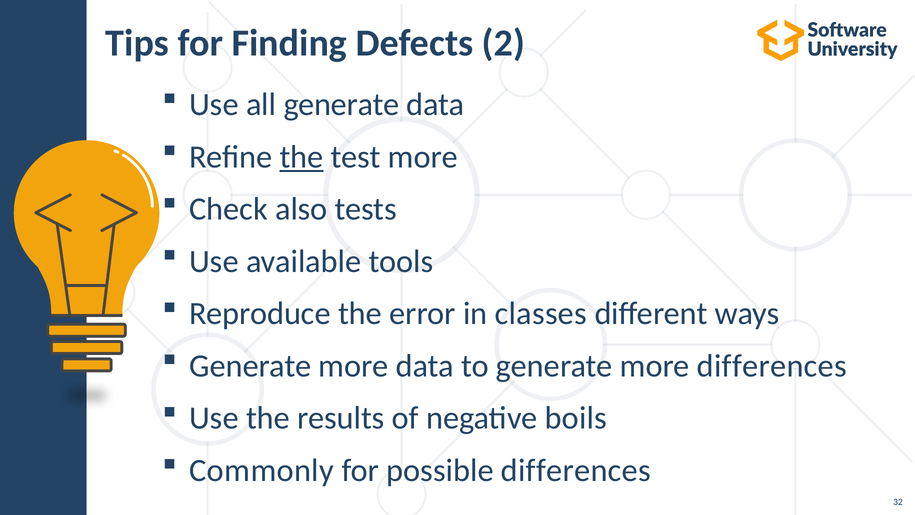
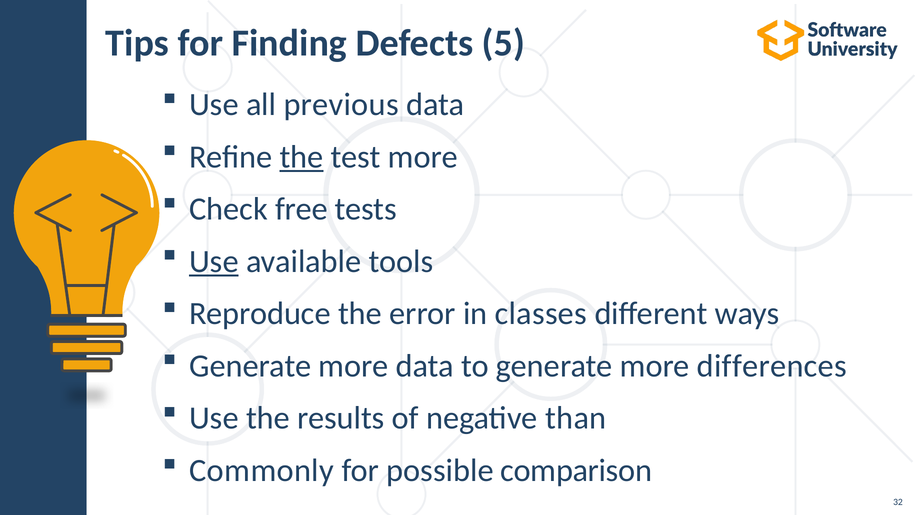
2: 2 -> 5 (503, 43)
all generate: generate -> previous (341, 105)
also: also -> free (301, 209)
Use underline: none -> present (214, 261)
boils: boils -> than (576, 418)
possible differences: differences -> comparison (576, 470)
